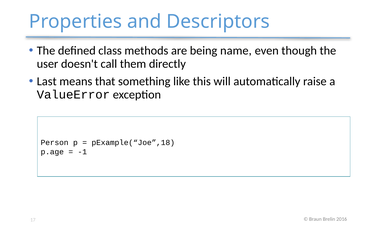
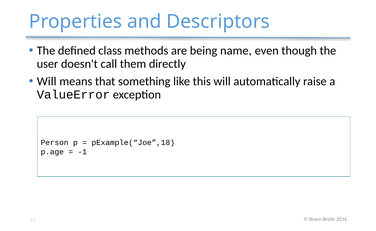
Last: Last -> Will (47, 81)
